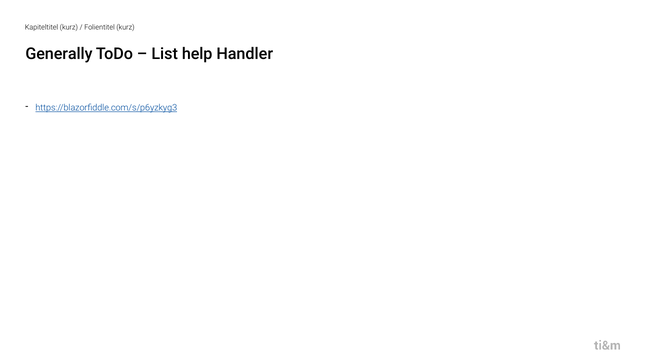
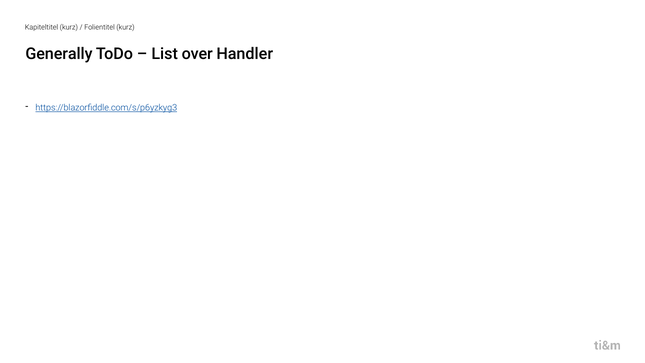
help: help -> over (197, 54)
